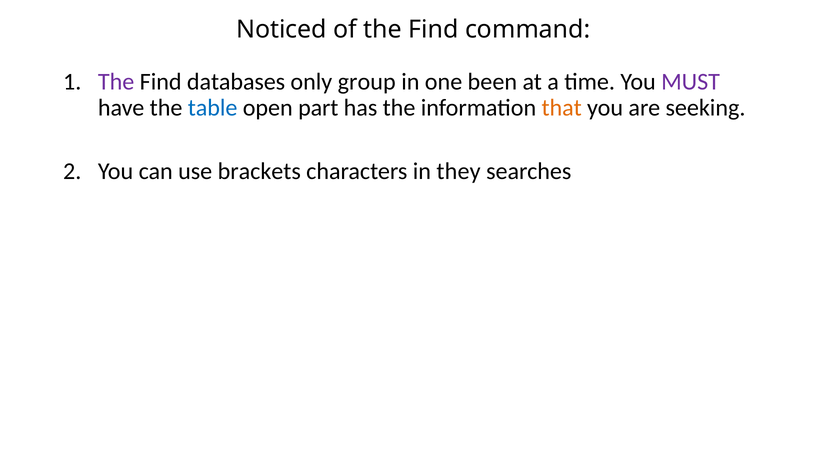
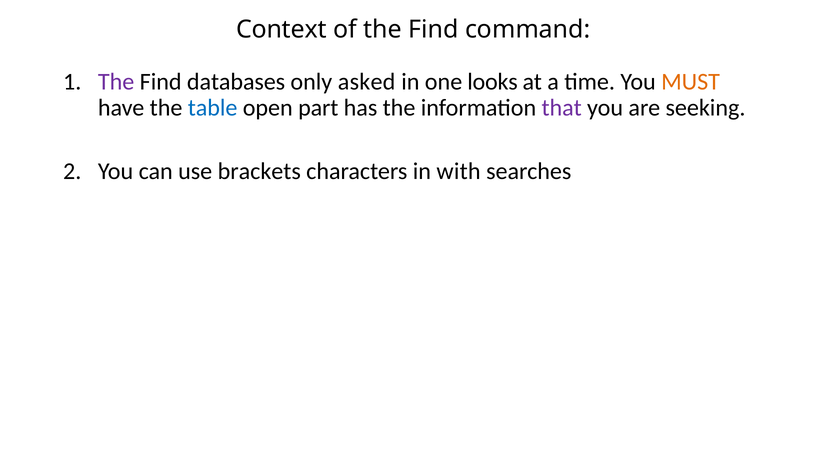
Noticed: Noticed -> Context (281, 29)
group: group -> asked (367, 82)
been: been -> looks (492, 82)
MUST colour: purple -> orange (691, 82)
that colour: orange -> purple (562, 108)
they: they -> with (459, 171)
